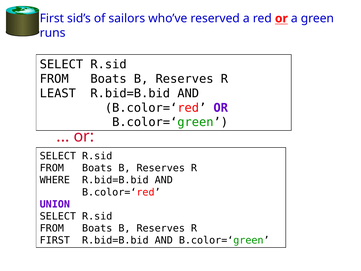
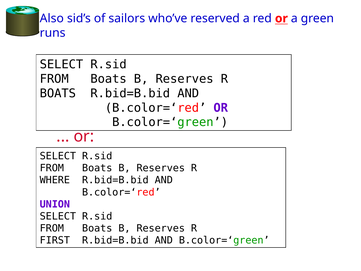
First: First -> Also (52, 18)
LEAST: LEAST -> BOATS (58, 93)
